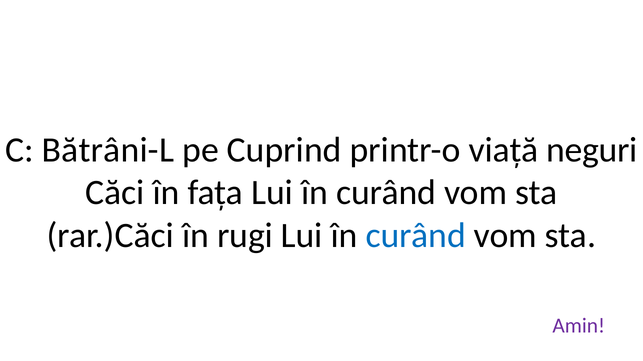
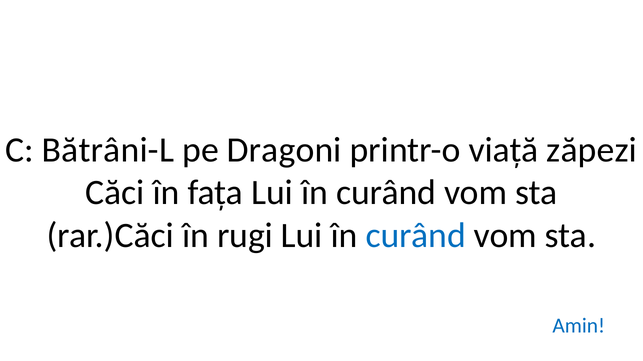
Cuprind: Cuprind -> Dragoni (284, 150)
neguri: neguri -> zăpezi (592, 150)
Amin colour: purple -> blue (579, 326)
